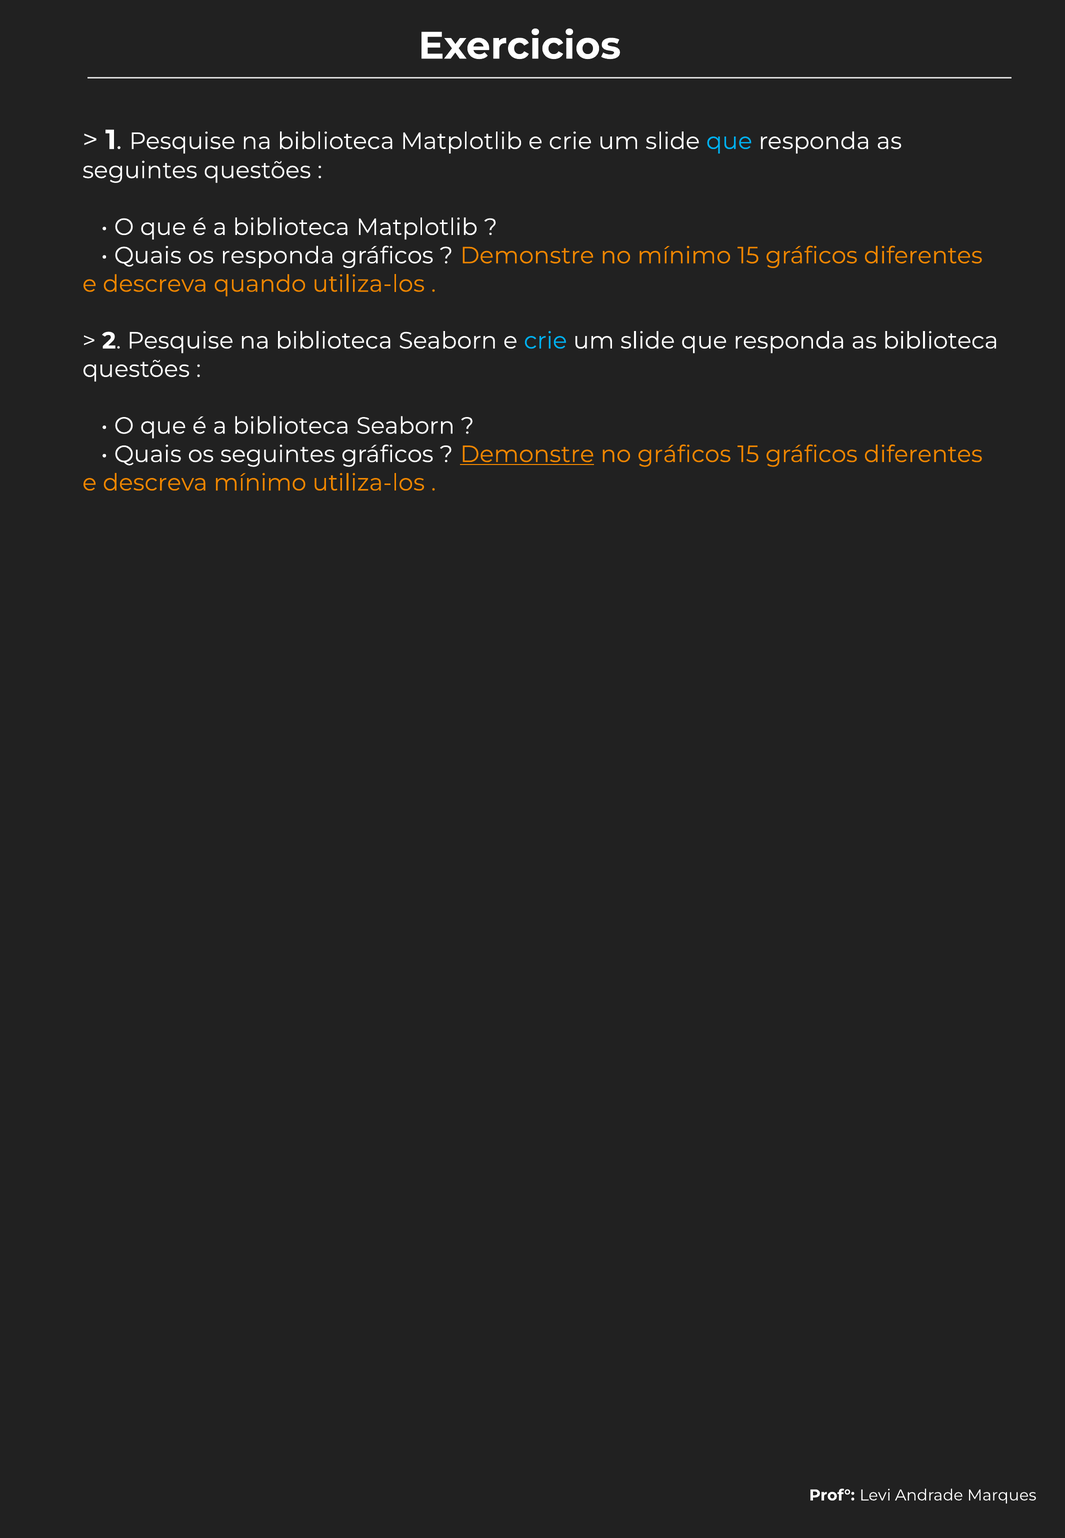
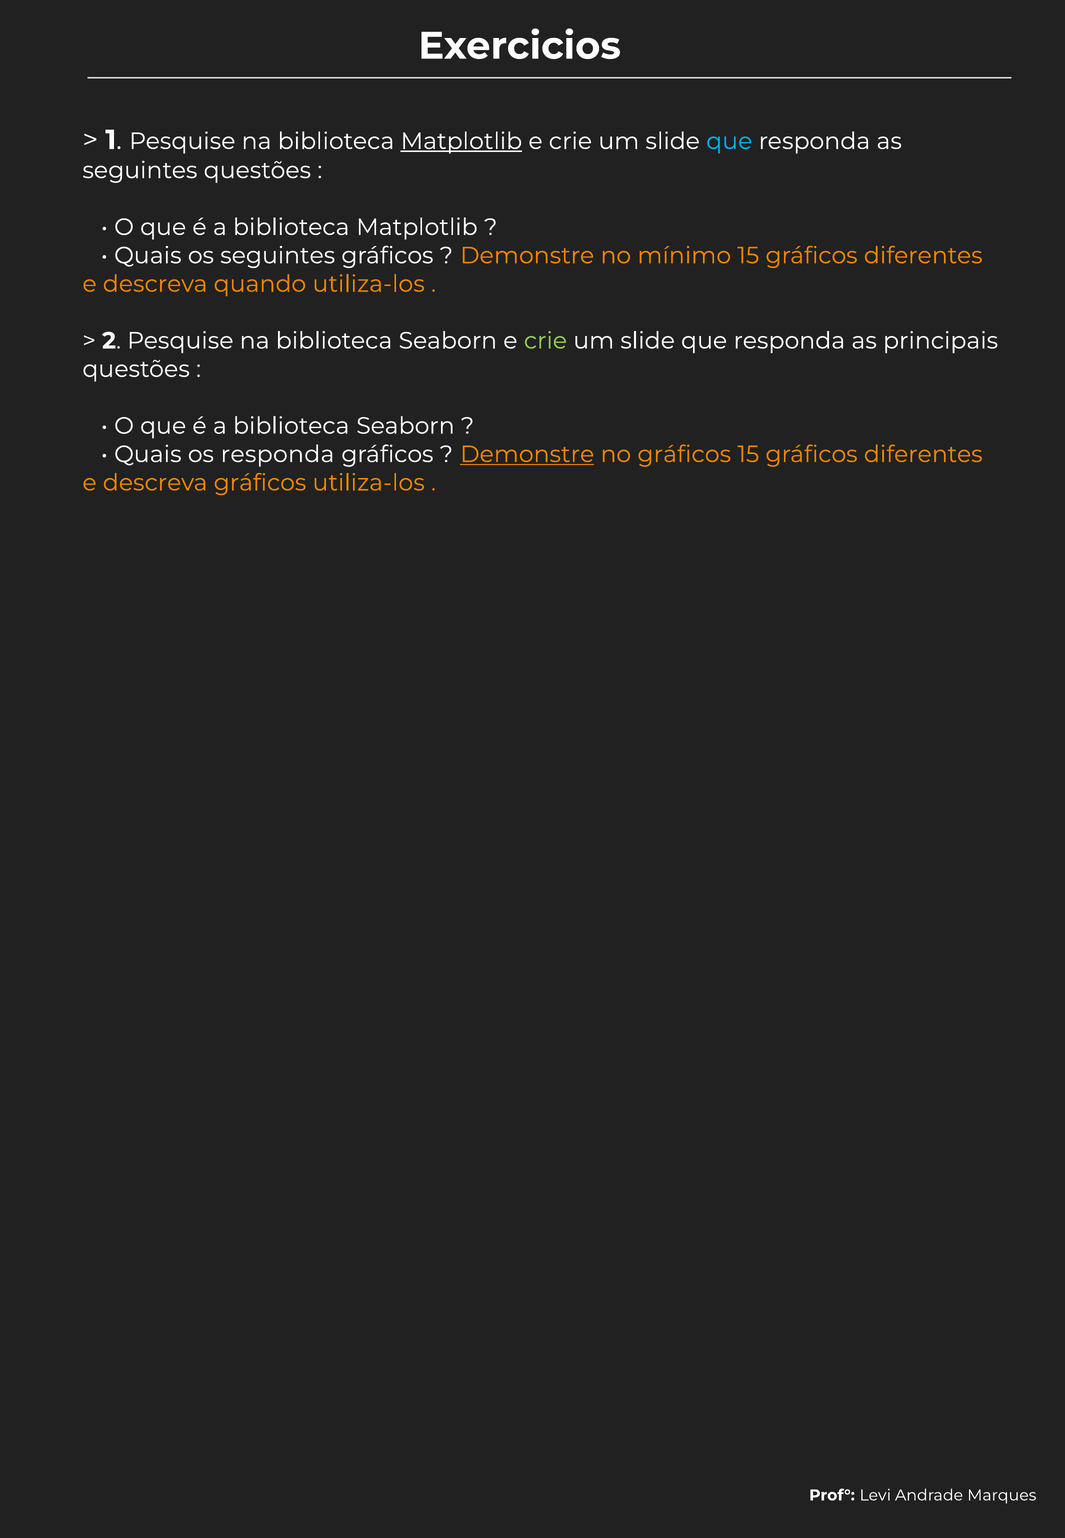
Matplotlib underline: none -> present (461, 141)
os responda: responda -> seguintes (278, 256)
crie colour: light blue -> light green (545, 341)
as biblioteca: biblioteca -> principais (941, 341)
os seguintes: seguintes -> responda (278, 454)
descreva mínimo: mínimo -> gráficos (260, 483)
